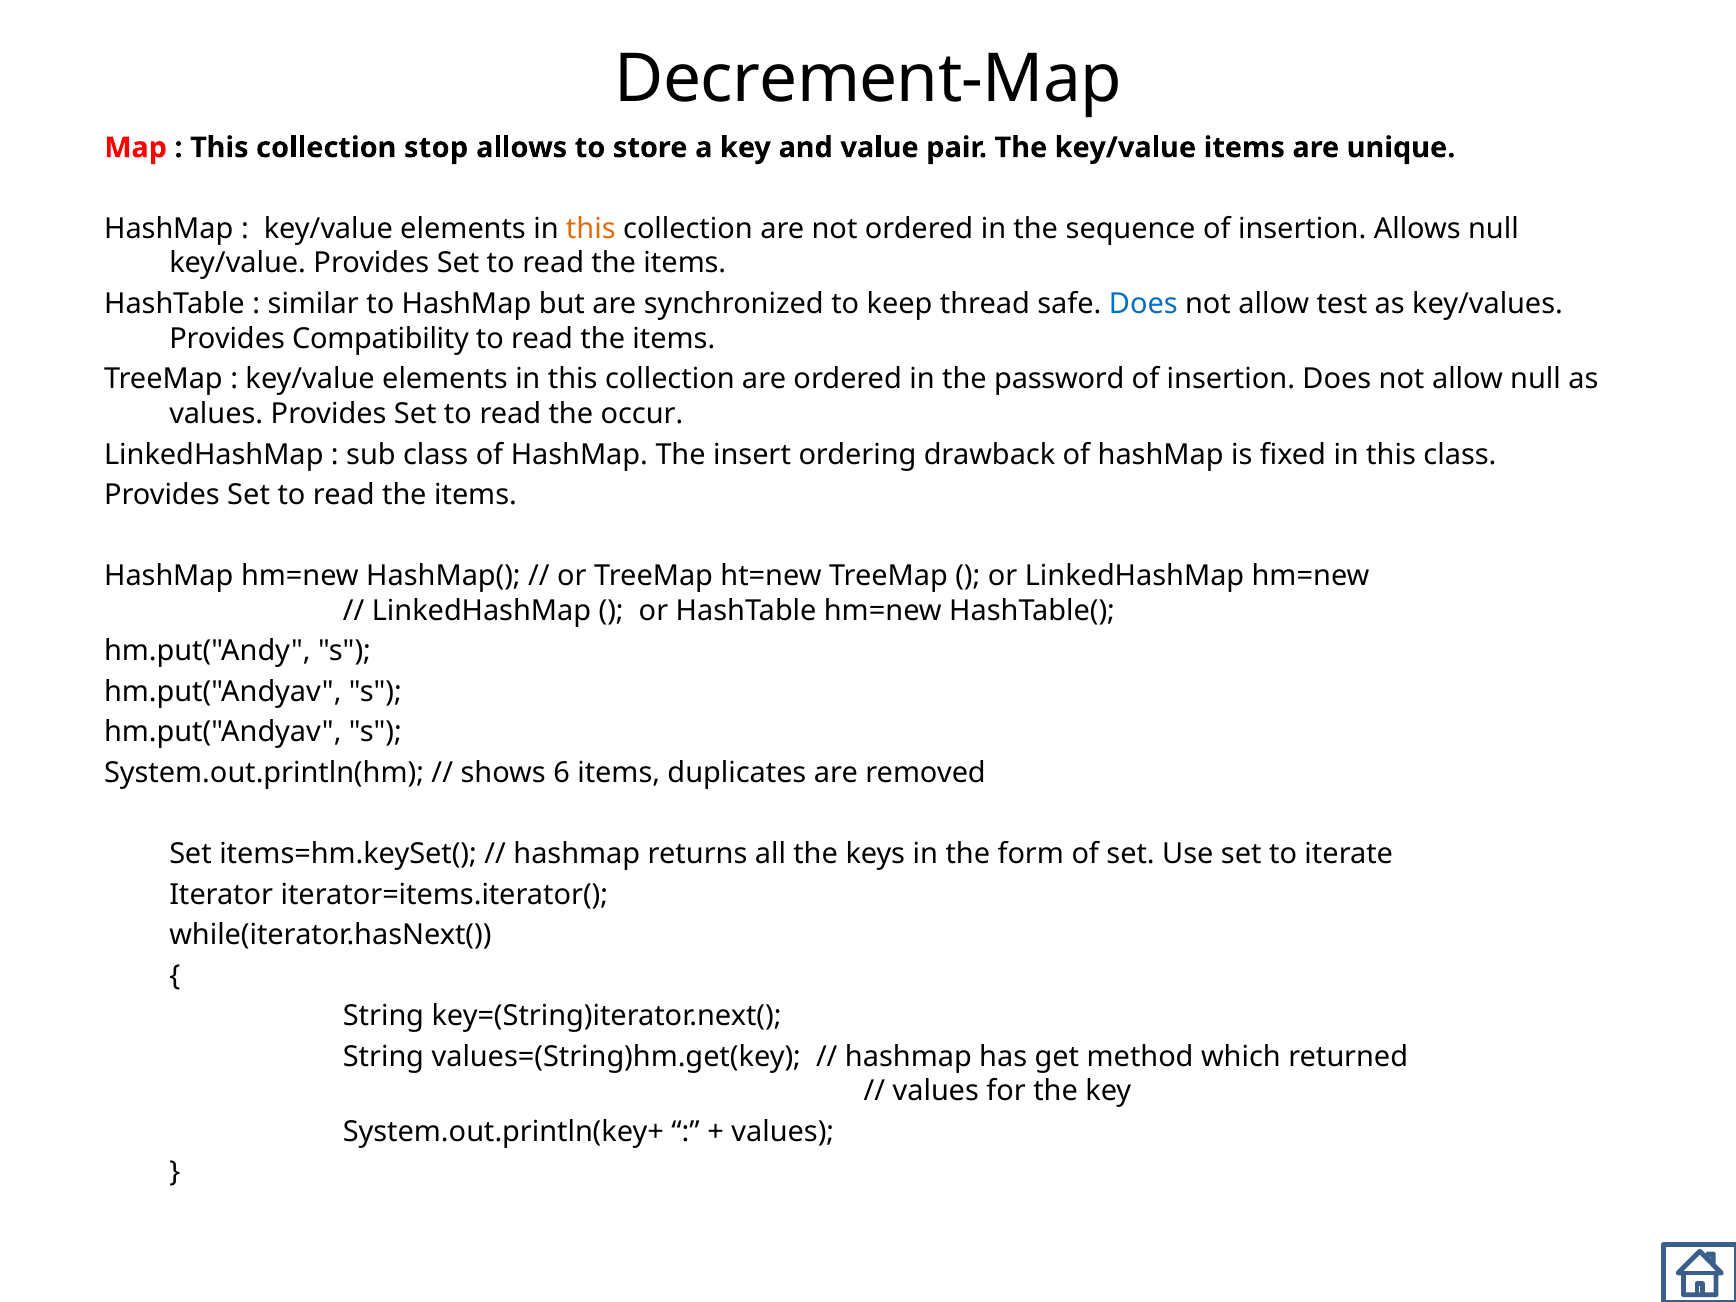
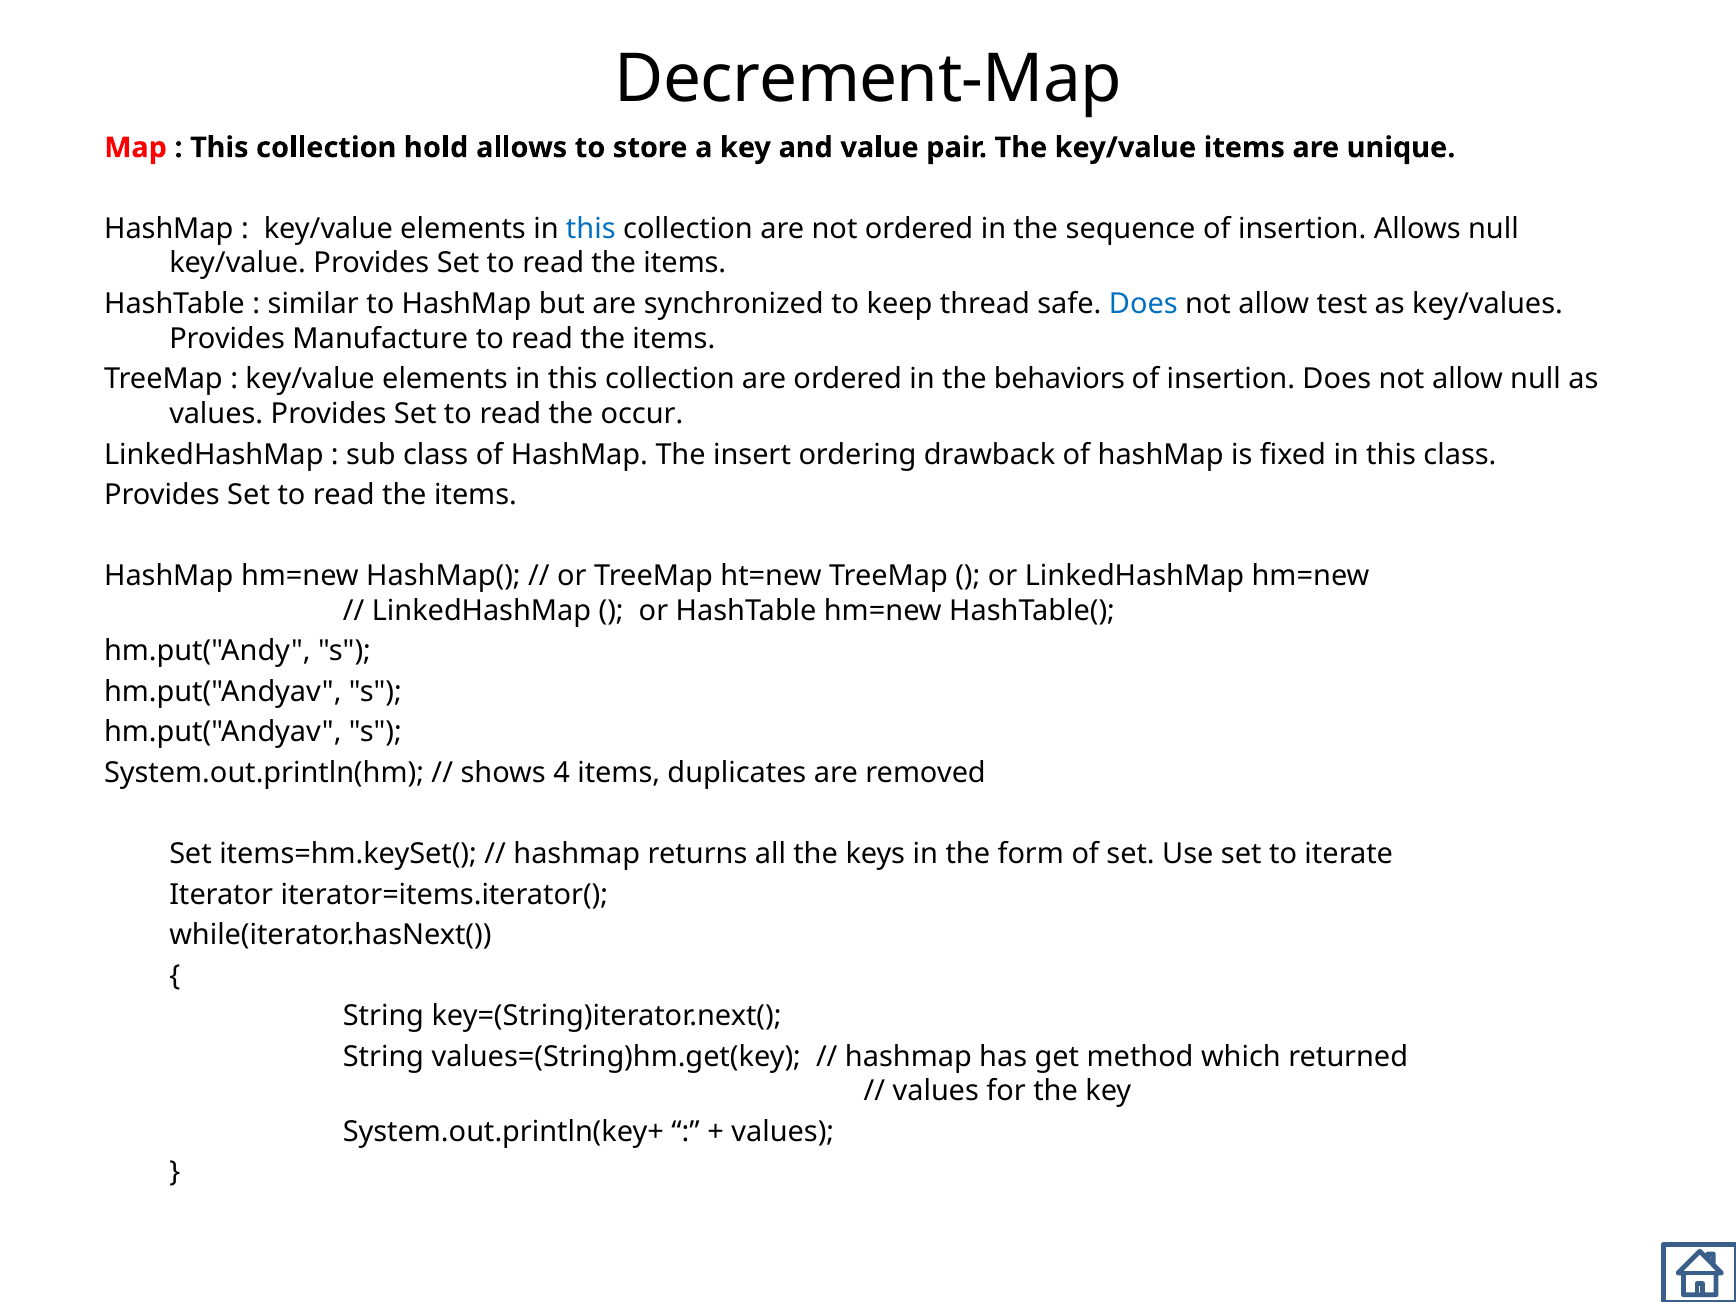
stop: stop -> hold (436, 148)
this colour: orange -> blue (591, 229)
Compatibility: Compatibility -> Manufacture (380, 339)
password: password -> behaviors (1059, 379)
6: 6 -> 4 (562, 773)
